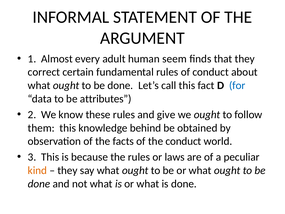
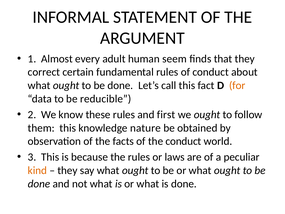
for colour: blue -> orange (237, 85)
attributes: attributes -> reducible (106, 99)
give: give -> first (166, 114)
behind: behind -> nature (145, 128)
